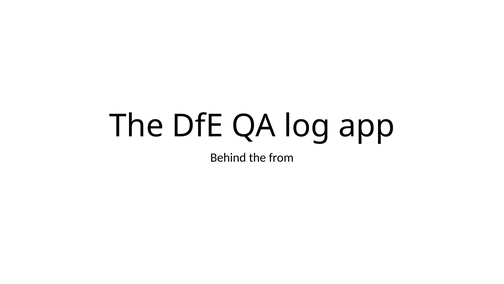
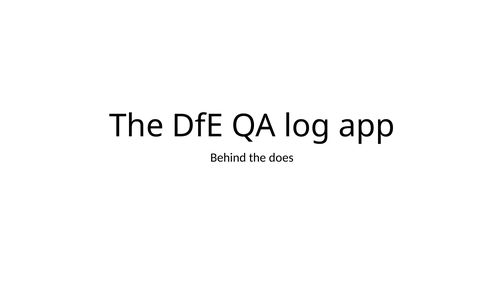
from: from -> does (281, 158)
